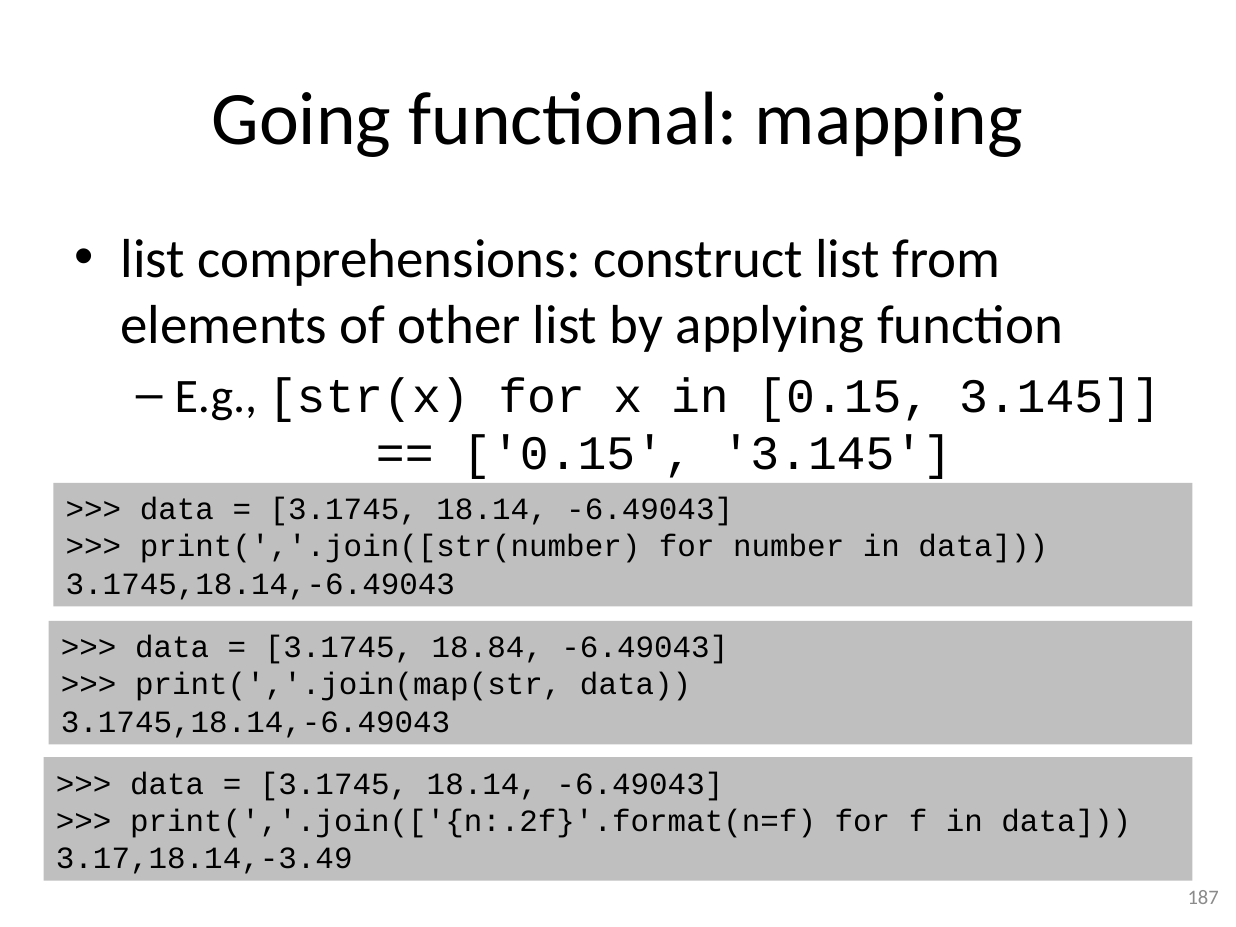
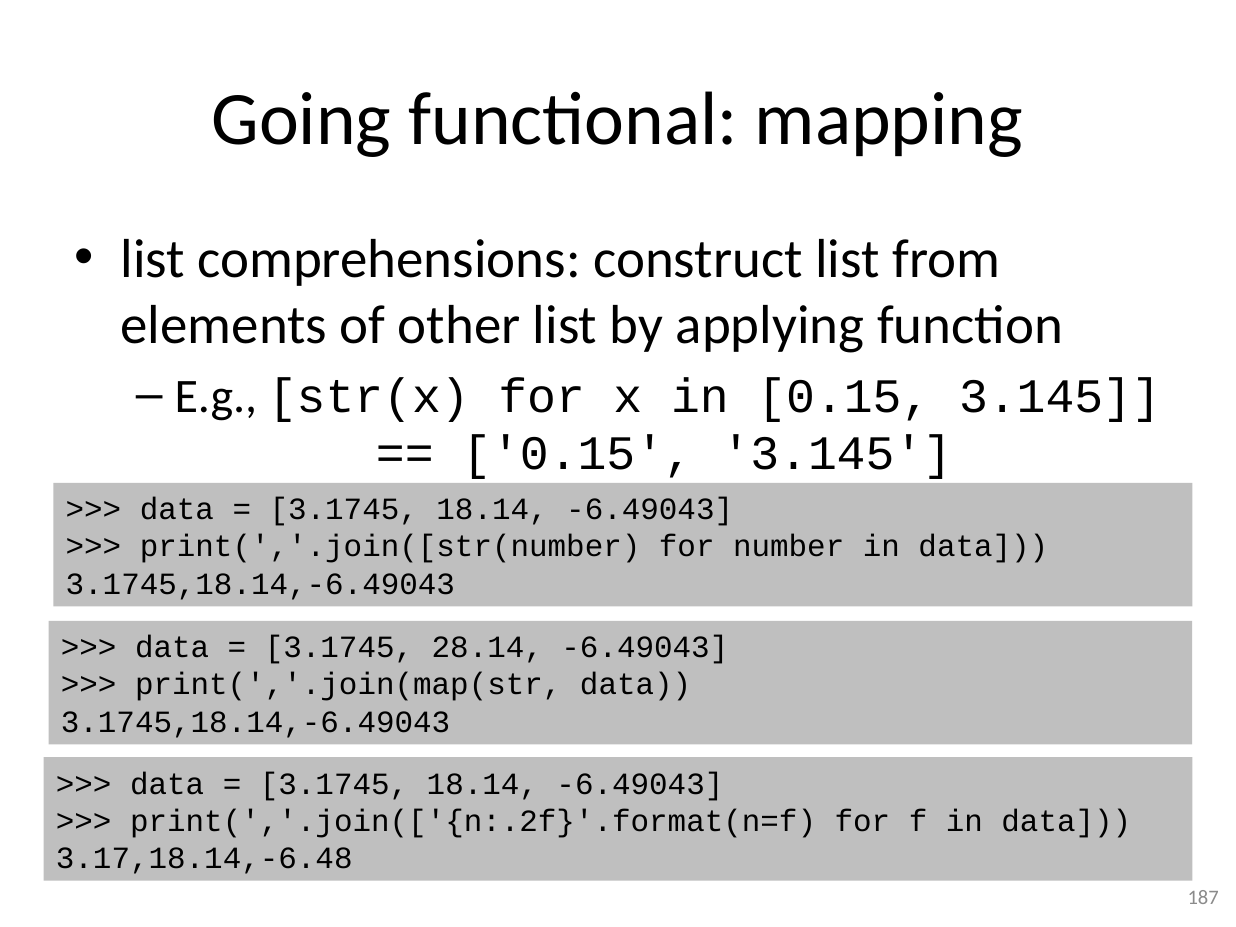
18.84: 18.84 -> 28.14 (487, 648)
3.17,18.14,-3.49: 3.17,18.14,-3.49 -> 3.17,18.14,-6.48 (204, 858)
